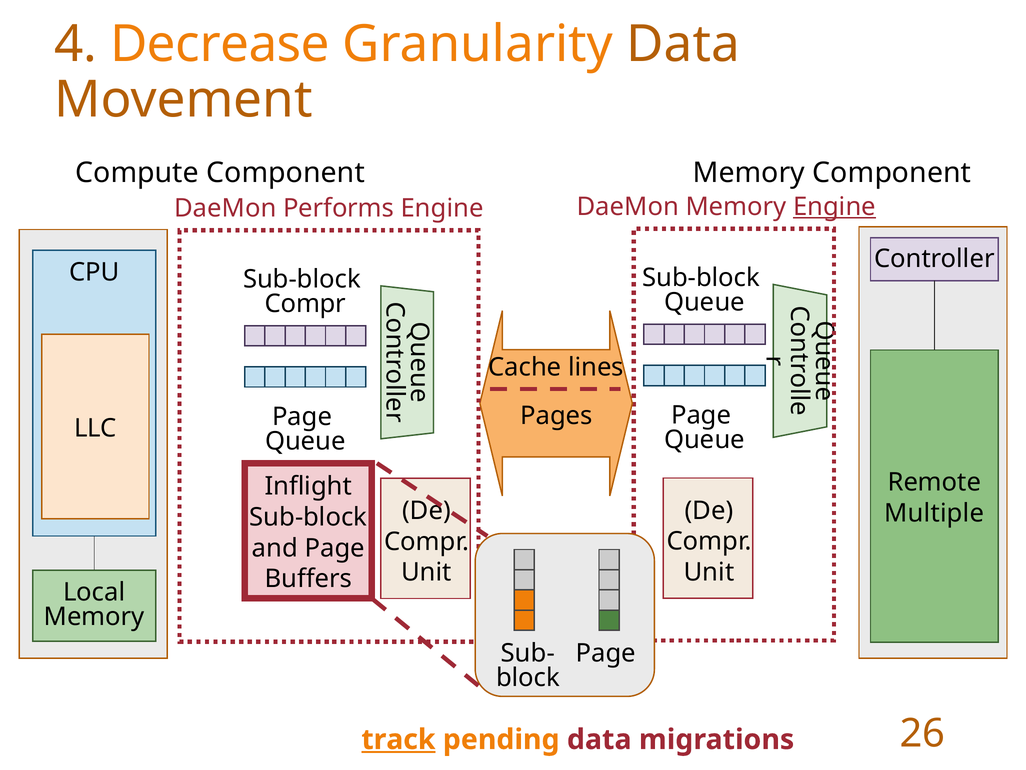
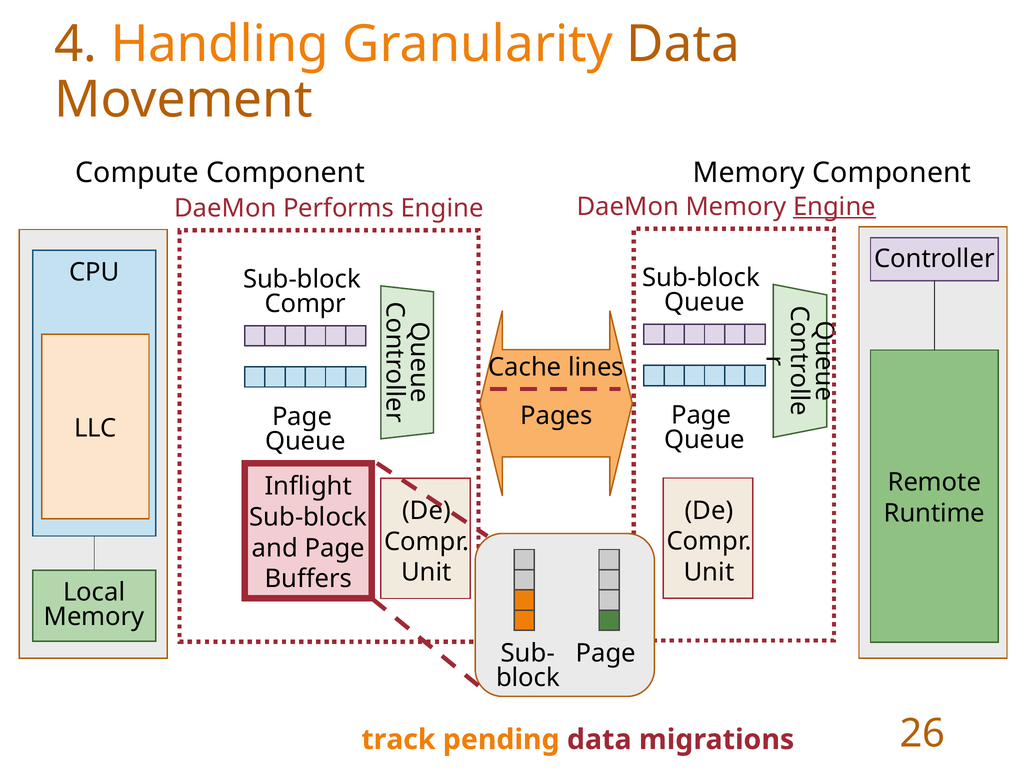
Decrease: Decrease -> Handling (220, 44)
Multiple: Multiple -> Runtime (934, 513)
track underline: present -> none (398, 739)
